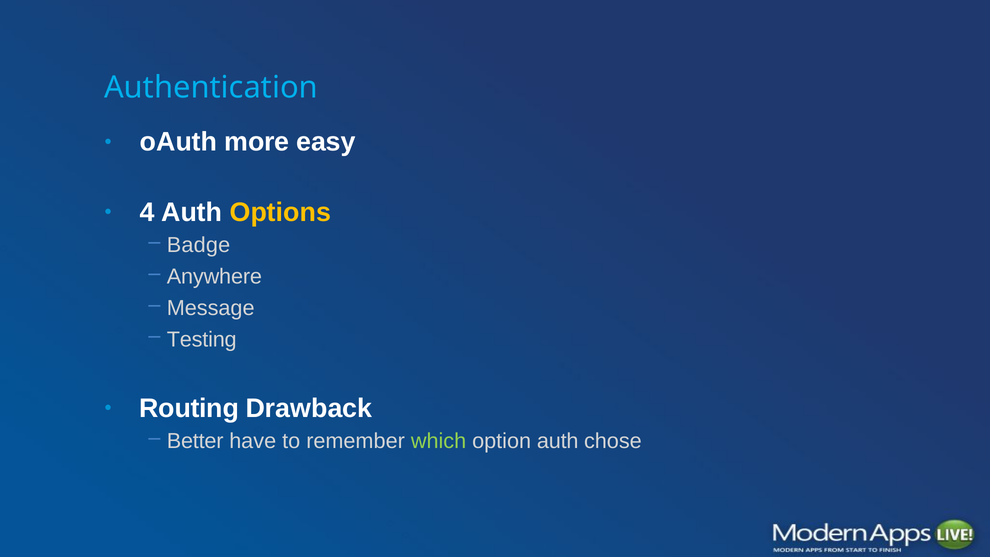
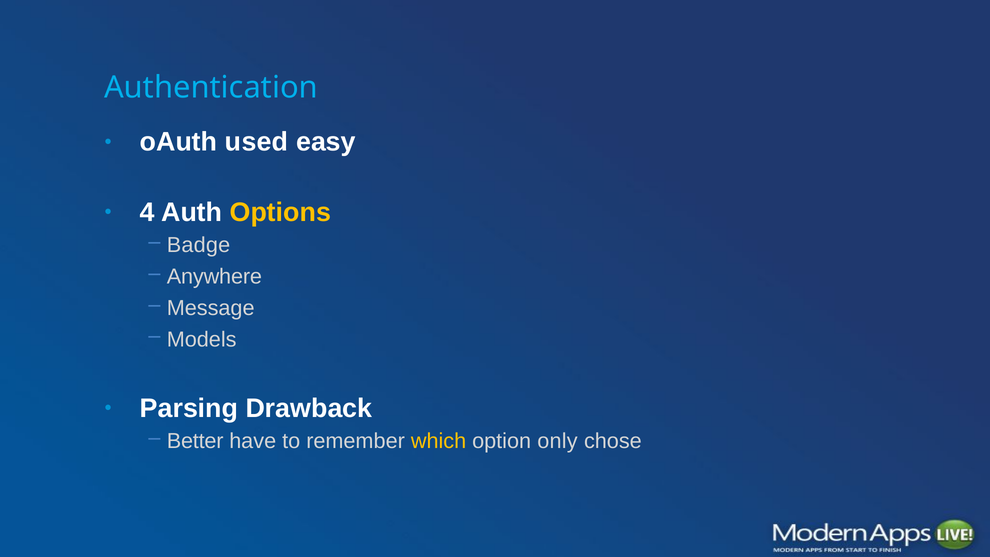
more: more -> used (257, 142)
Testing: Testing -> Models (202, 339)
Routing: Routing -> Parsing (189, 408)
which colour: light green -> yellow (439, 441)
option auth: auth -> only (558, 441)
